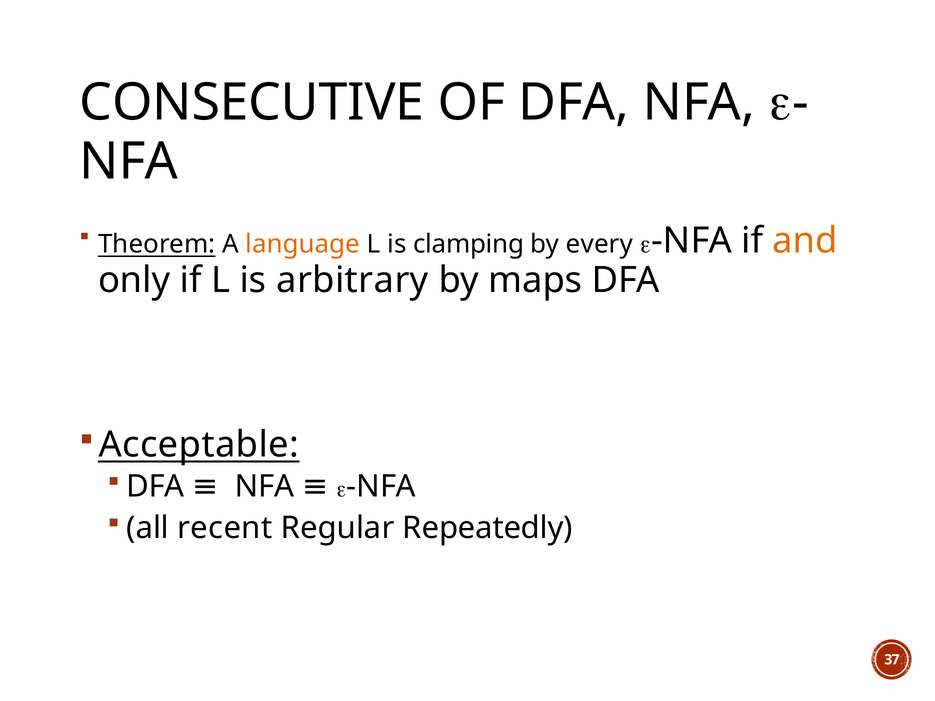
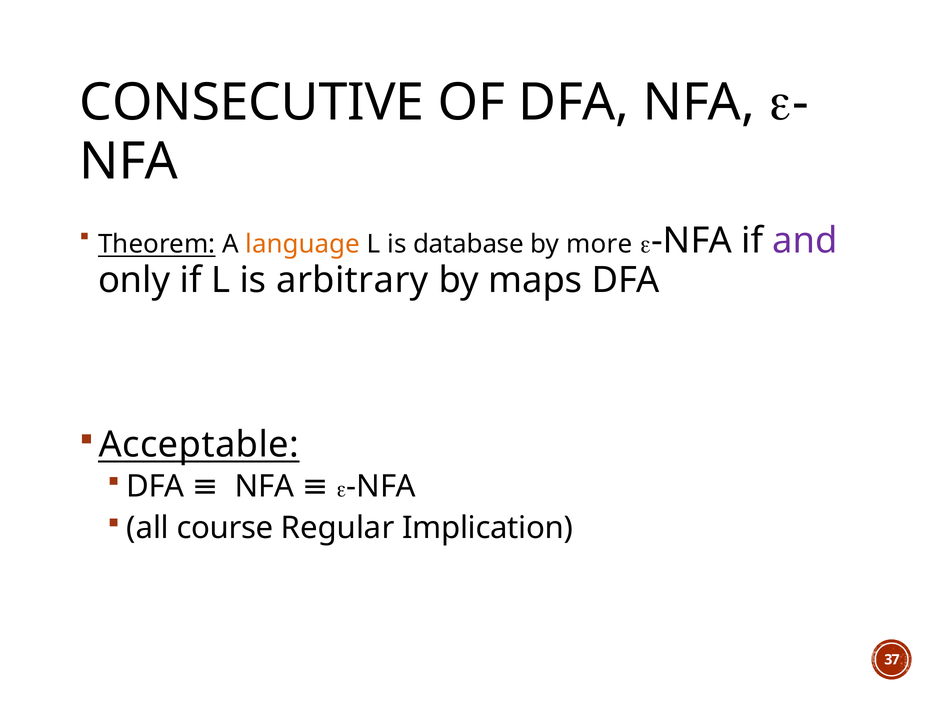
clamping: clamping -> database (469, 244)
every: every -> more (599, 244)
and colour: orange -> purple (805, 241)
recent: recent -> course (225, 528)
Repeatedly: Repeatedly -> Implication (488, 528)
